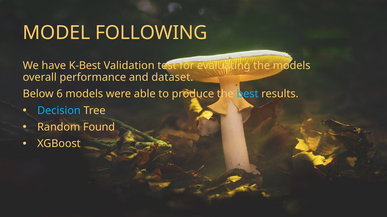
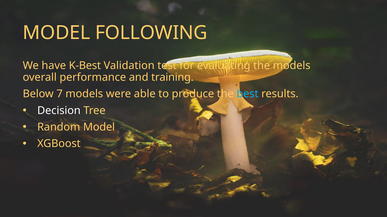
dataset: dataset -> training (172, 78)
6: 6 -> 7 (60, 94)
Decision colour: light blue -> white (59, 111)
Random Found: Found -> Model (99, 127)
